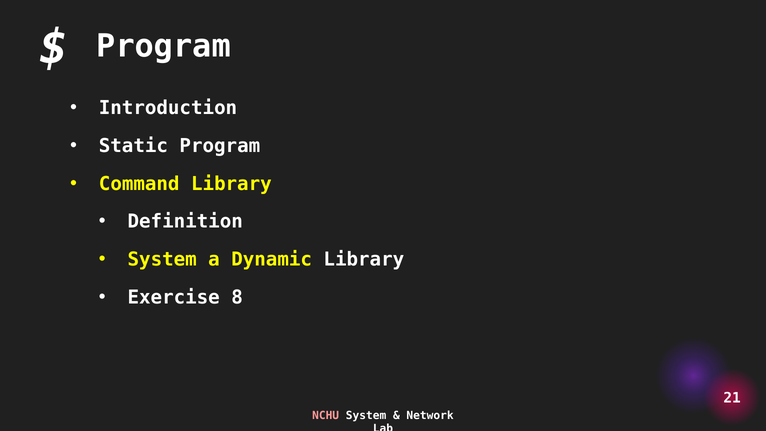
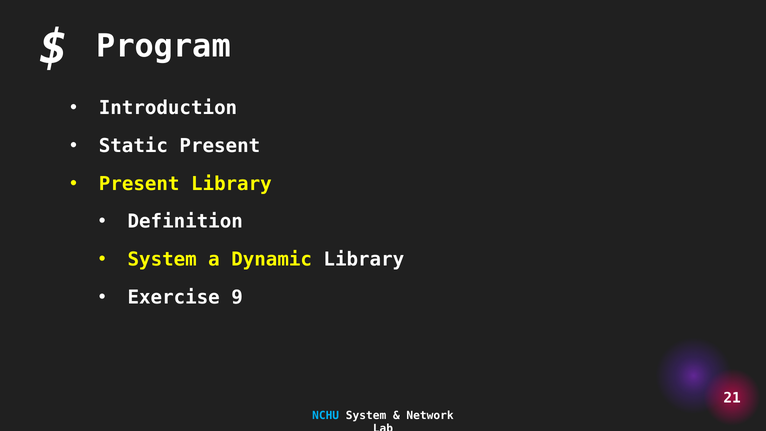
Static Program: Program -> Present (220, 146)
Command: Command -> Present (139, 184)
8: 8 -> 9 (237, 297)
NCHU colour: pink -> light blue (326, 415)
